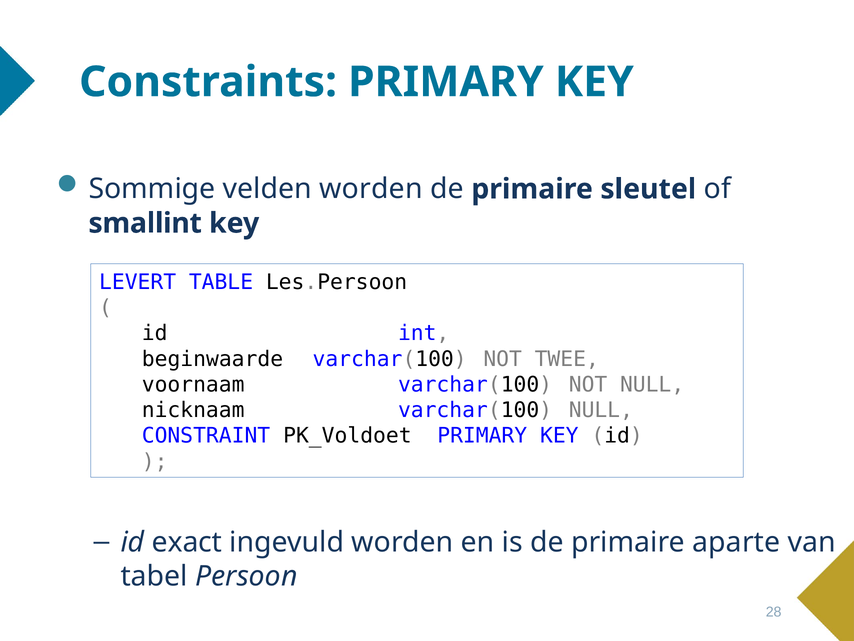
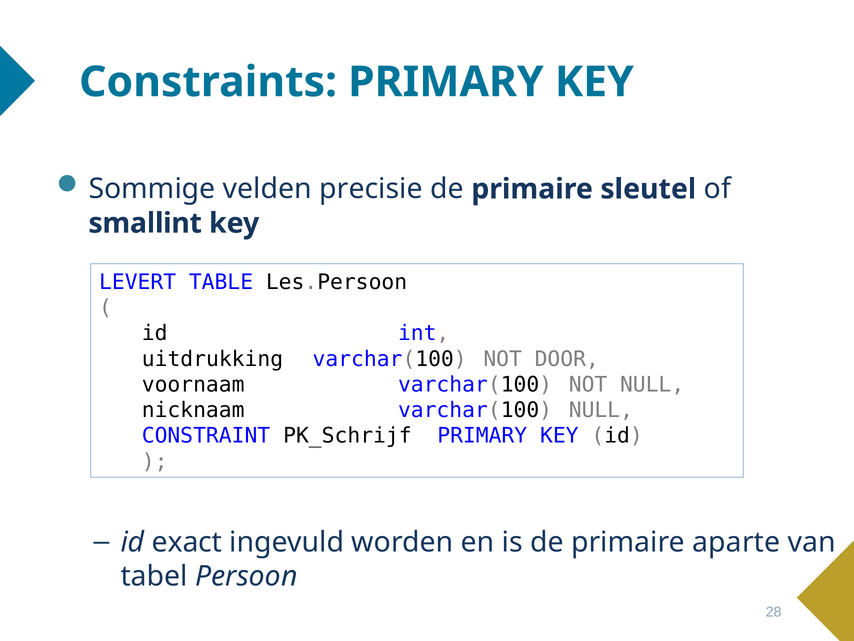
velden worden: worden -> precisie (371, 189)
beginwaarde: beginwaarde -> uitdrukking (212, 359)
TWEE: TWEE -> DOOR (567, 359)
PK_Voldoet: PK_Voldoet -> PK_Schrijf (347, 436)
